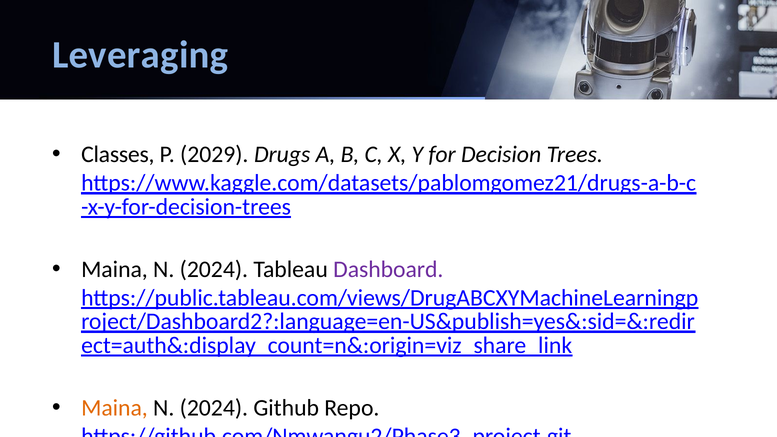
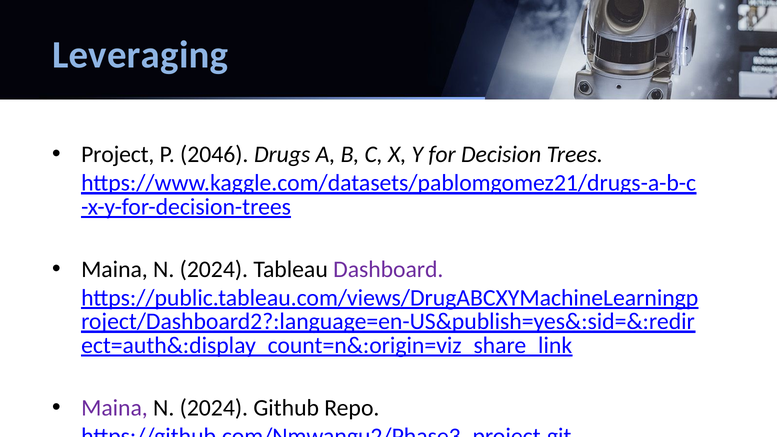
Classes: Classes -> Project (118, 155)
2029: 2029 -> 2046 (214, 155)
Maina colour: orange -> purple (114, 408)
